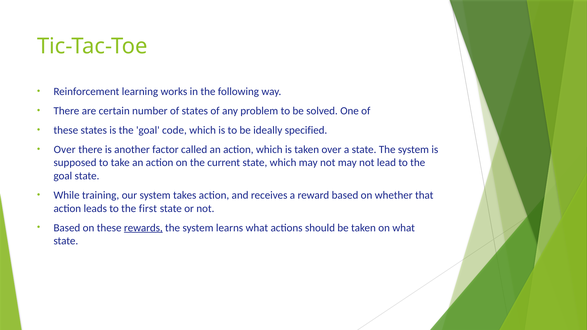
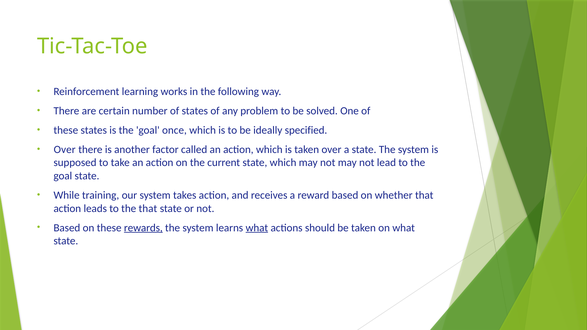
code: code -> once (174, 130)
the first: first -> that (148, 209)
what underline: none -> present (257, 228)
